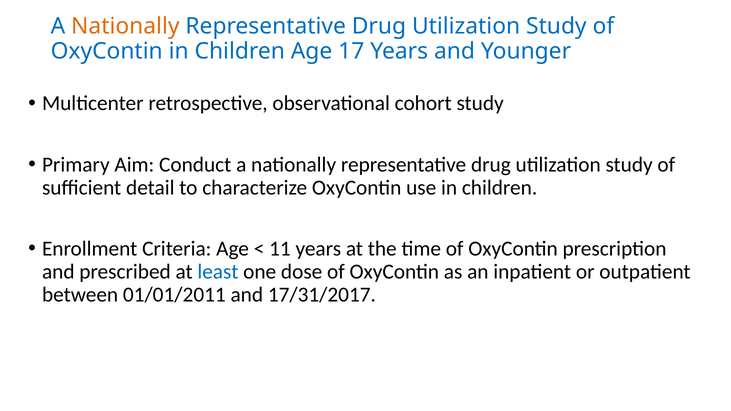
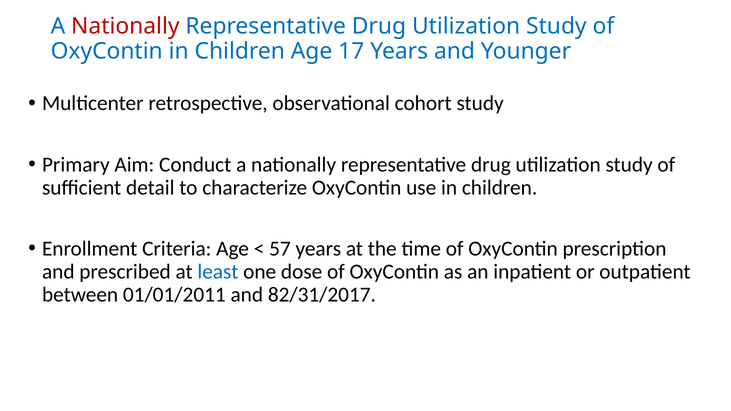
Nationally colour: orange -> red (125, 26)
11: 11 -> 57 (280, 249)
17/31/2017: 17/31/2017 -> 82/31/2017 (322, 295)
